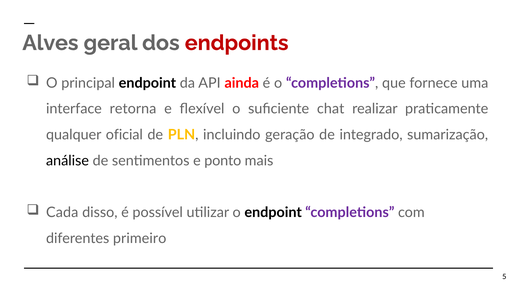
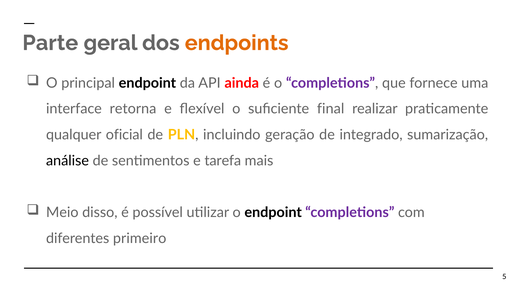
Alves: Alves -> Parte (50, 43)
endpoints colour: red -> orange (237, 43)
chat: chat -> final (331, 109)
ponto: ponto -> tarefa (223, 161)
Cada: Cada -> Meio (62, 212)
